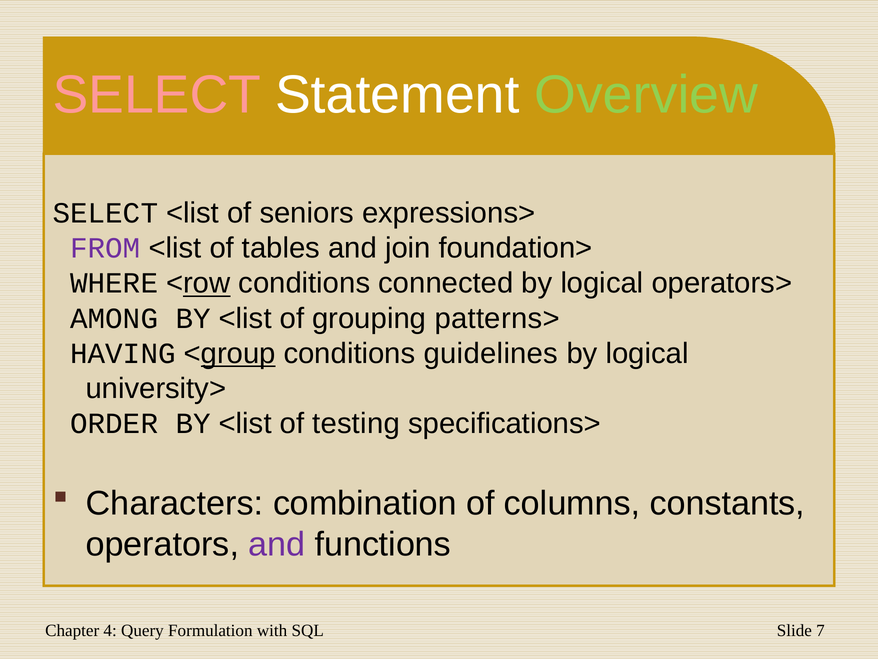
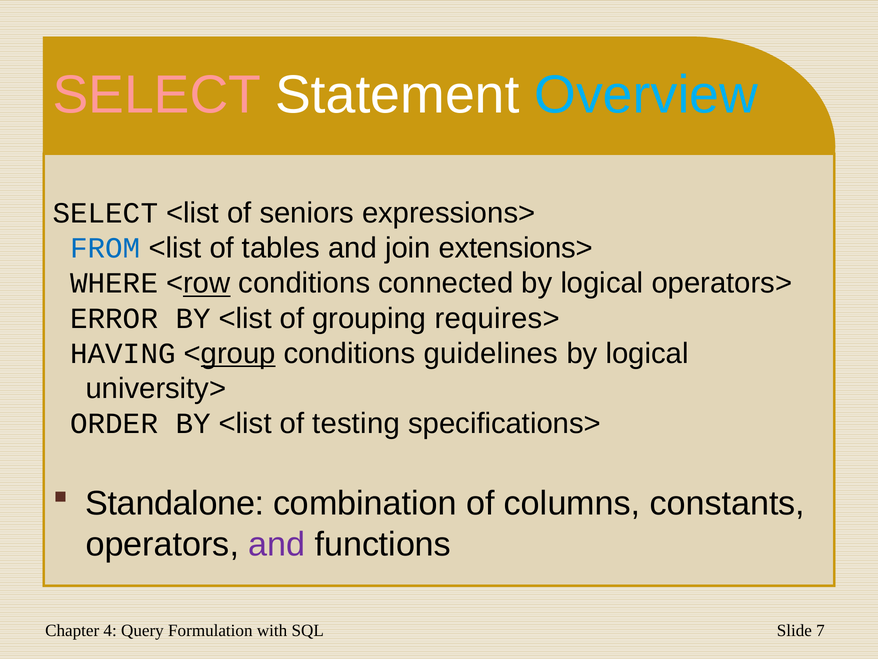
Overview colour: light green -> light blue (646, 95)
FROM colour: purple -> blue (105, 248)
foundation>: foundation> -> extensions> (516, 248)
AMONG: AMONG -> ERROR (114, 318)
patterns>: patterns> -> requires> (497, 318)
Characters: Characters -> Standalone (175, 503)
